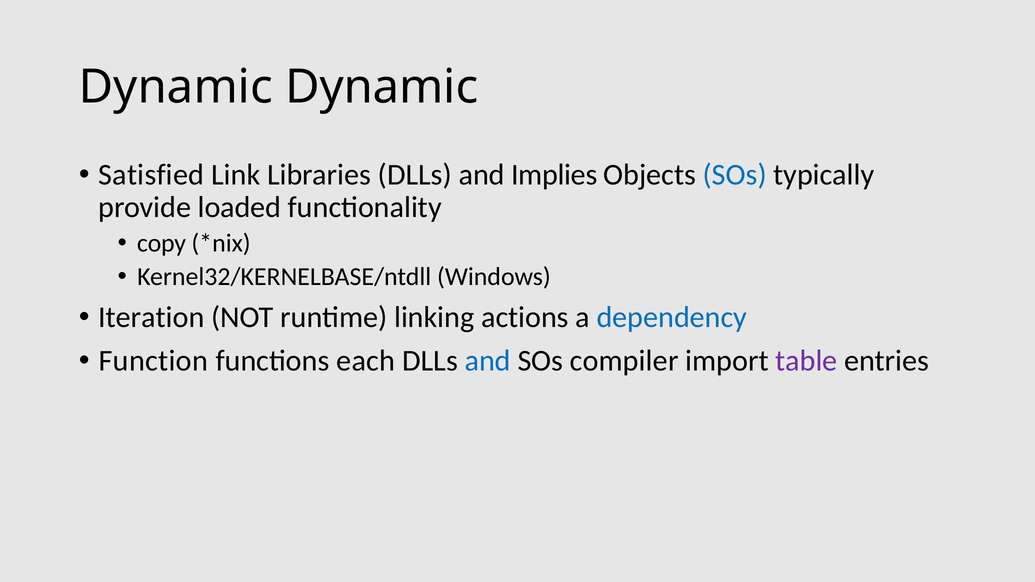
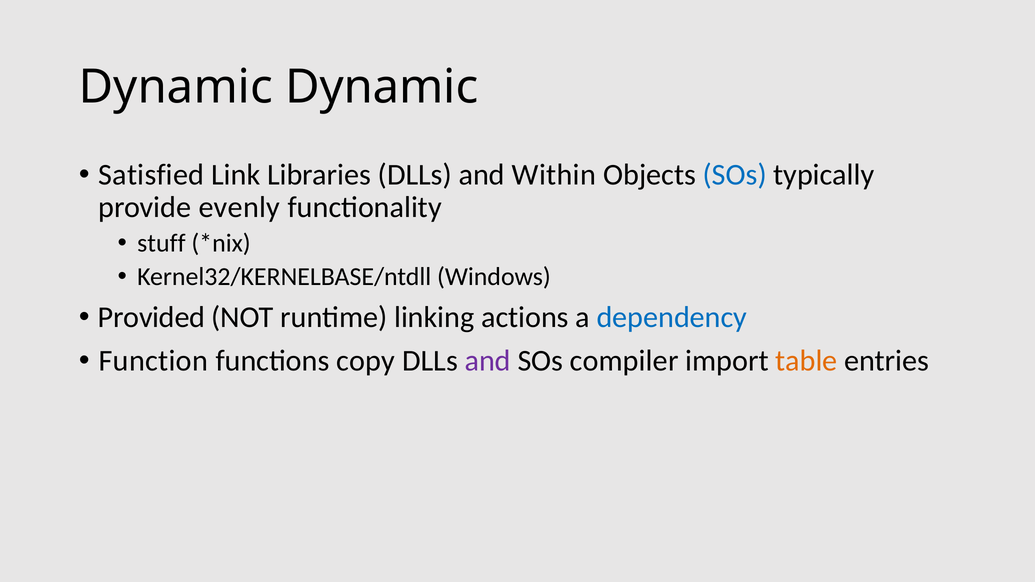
Implies: Implies -> Within (554, 175)
loaded: loaded -> evenly (239, 208)
copy: copy -> stuff (161, 243)
Iteration: Iteration -> Provided (152, 318)
each: each -> copy (366, 361)
and colour: blue -> purple (488, 361)
table colour: purple -> orange (806, 361)
